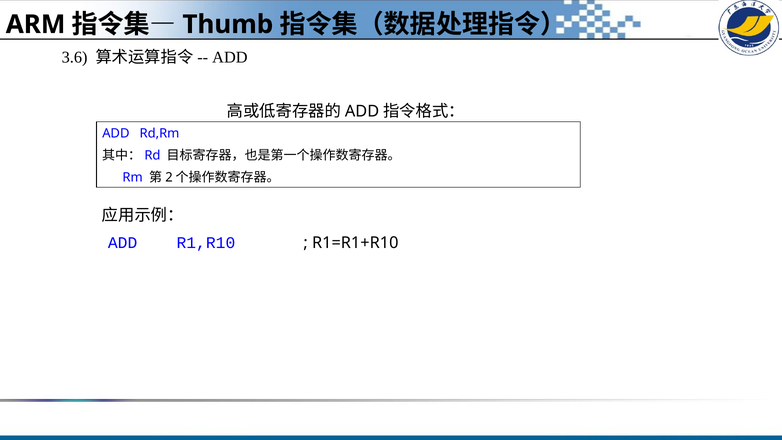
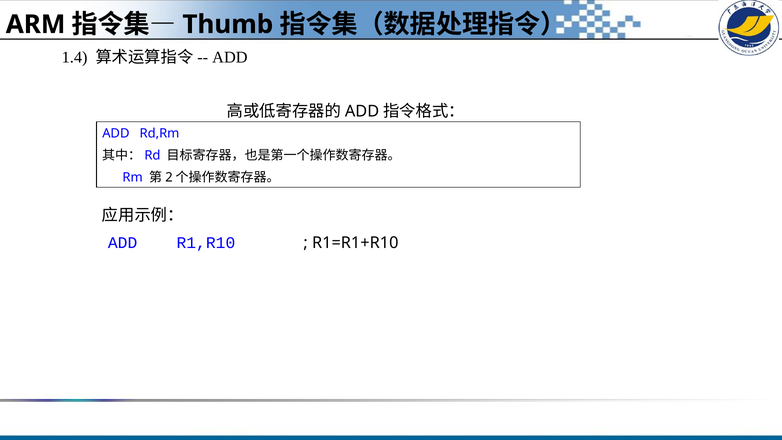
3.6: 3.6 -> 1.4 (75, 57)
